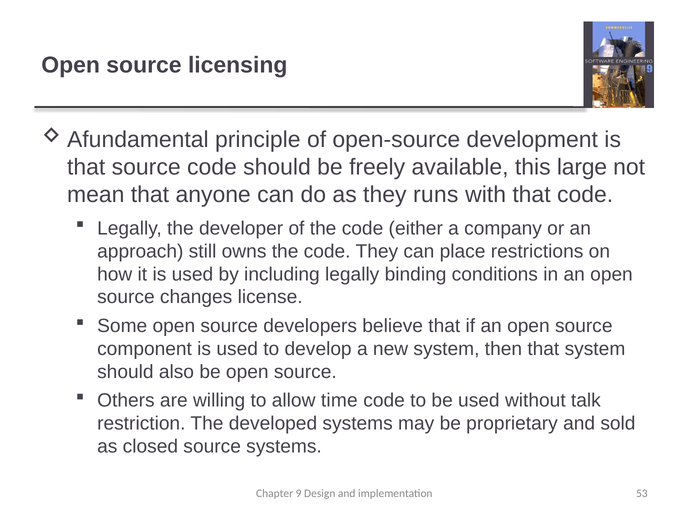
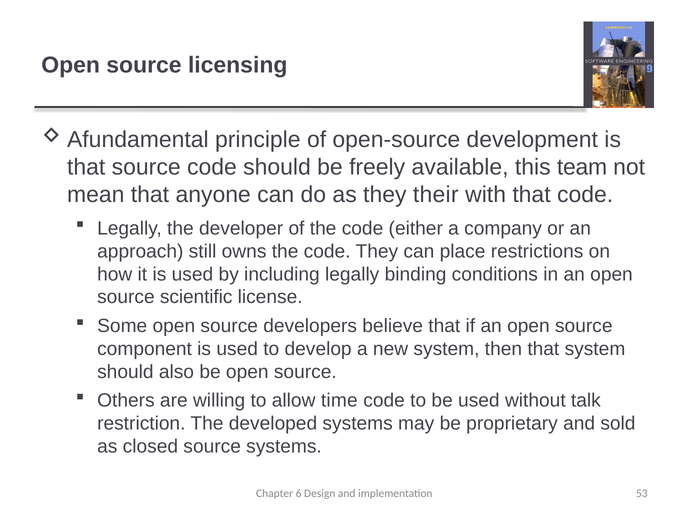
large: large -> team (582, 167)
runs: runs -> their (436, 194)
changes: changes -> scientific (196, 297)
9: 9 -> 6 (299, 493)
